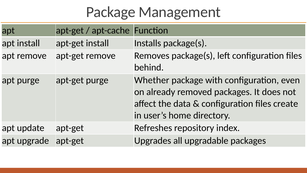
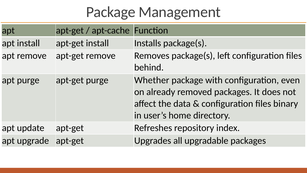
create: create -> binary (286, 103)
